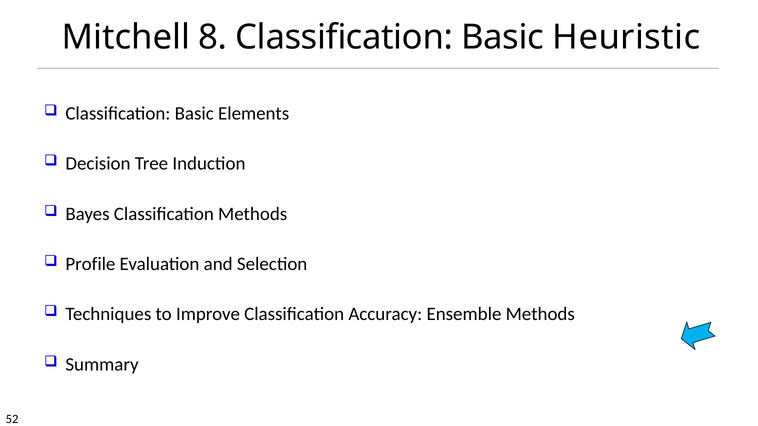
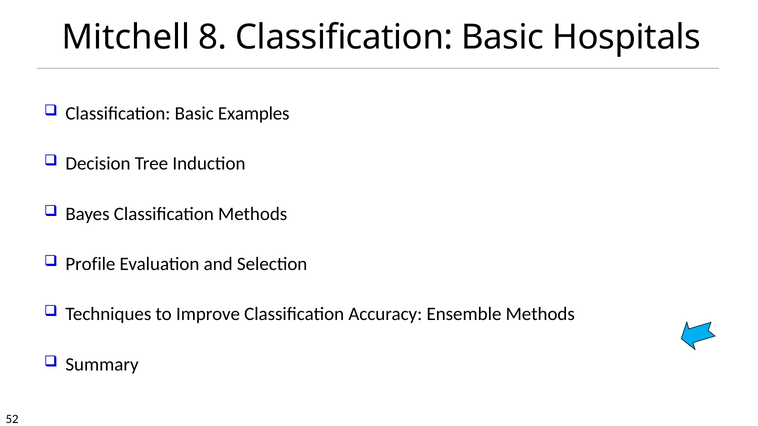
Heuristic: Heuristic -> Hospitals (627, 37)
Elements: Elements -> Examples (254, 114)
